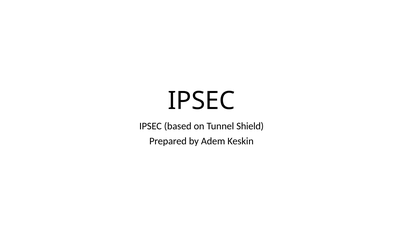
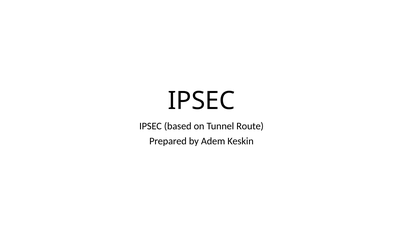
Shield: Shield -> Route (250, 126)
